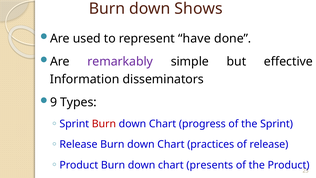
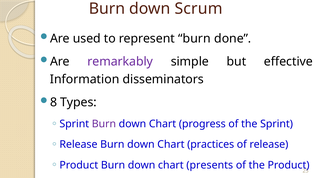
Shows: Shows -> Scrum (199, 9)
represent have: have -> burn (194, 38)
9: 9 -> 8 (54, 102)
Burn colour: red -> purple (104, 124)
